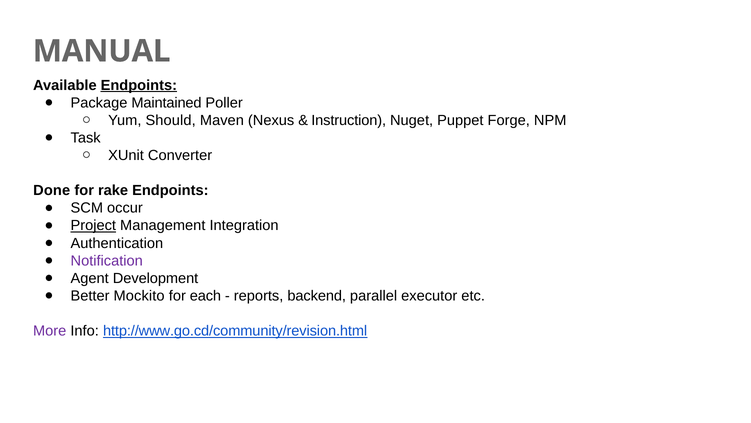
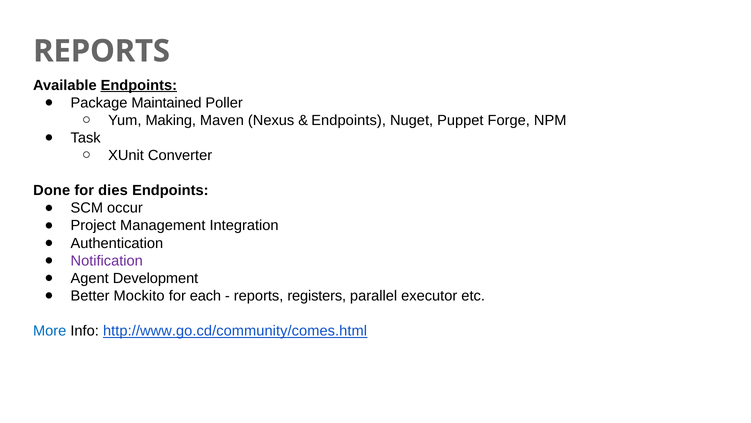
MANUAL: MANUAL -> REPORTS (102, 51)
Should: Should -> Making (171, 120)
Instruction: Instruction -> Endpoints (349, 120)
rake: rake -> dies (113, 190)
Project underline: present -> none (93, 225)
backend: backend -> registers (317, 295)
More colour: purple -> blue (50, 331)
http://www.go.cd/community/revision.html: http://www.go.cd/community/revision.html -> http://www.go.cd/community/comes.html (235, 331)
